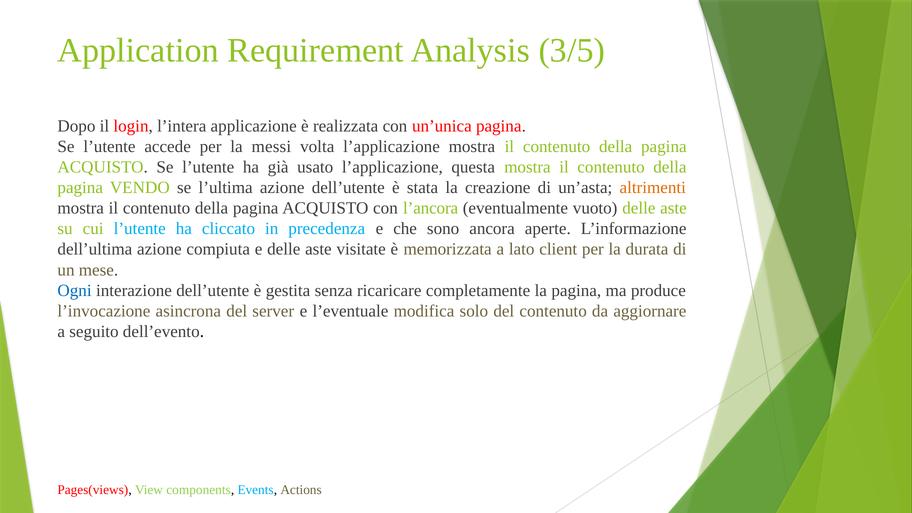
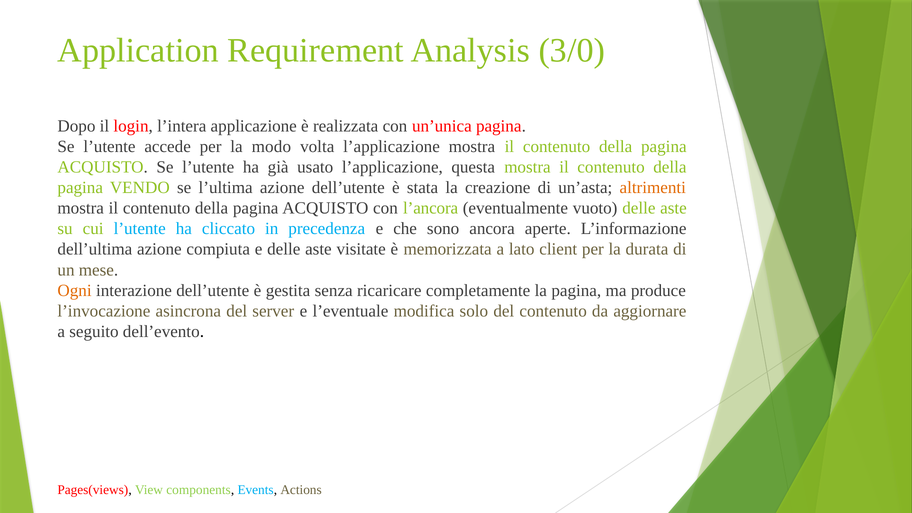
3/5: 3/5 -> 3/0 (572, 50)
messi: messi -> modo (271, 147)
Ogni colour: blue -> orange (75, 290)
